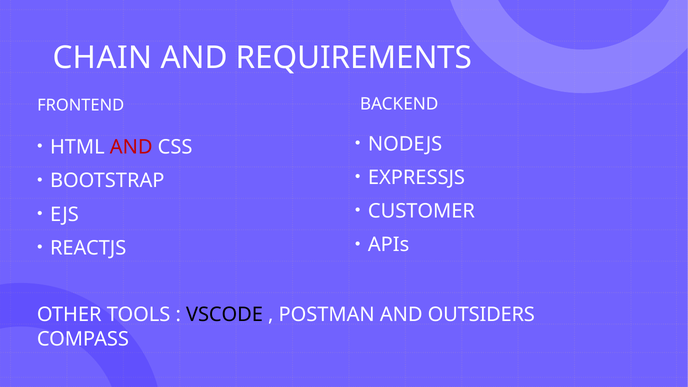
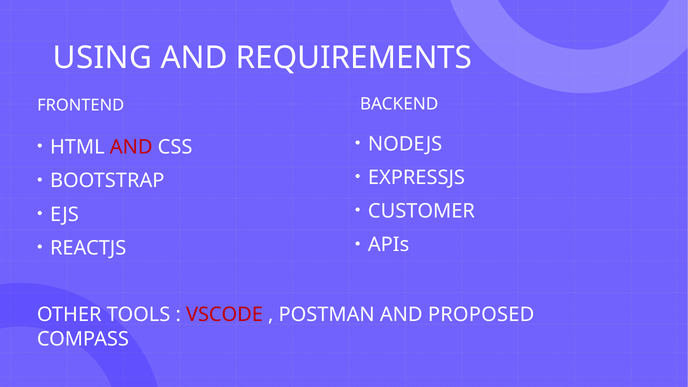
CHAIN: CHAIN -> USING (102, 58)
VSCODE colour: black -> red (225, 315)
OUTSIDERS: OUTSIDERS -> PROPOSED (481, 315)
